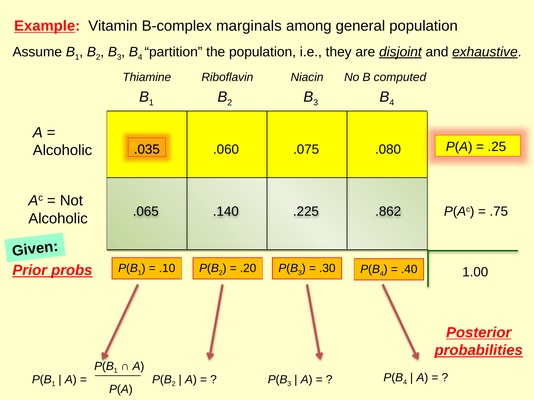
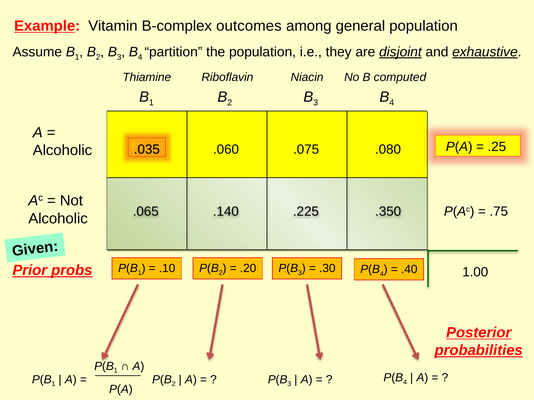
marginals: marginals -> outcomes (249, 26)
.862: .862 -> .350 (388, 212)
